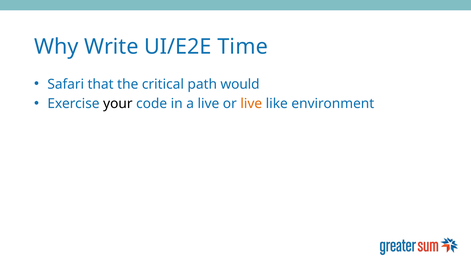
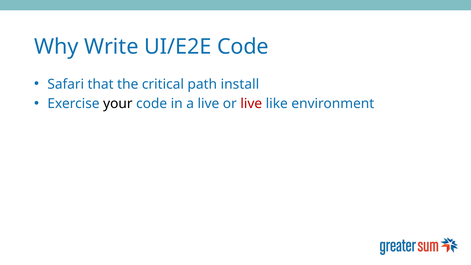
UI/E2E Time: Time -> Code (243, 47)
would: would -> install (240, 84)
live colour: orange -> red (251, 104)
